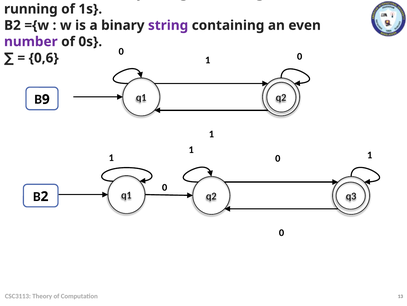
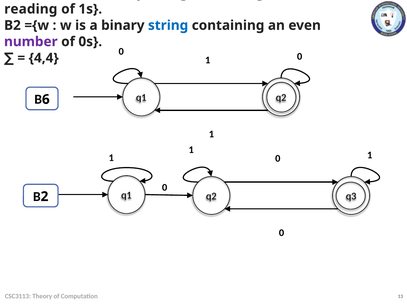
running: running -> reading (31, 9)
string colour: purple -> blue (168, 25)
0,6: 0,6 -> 4,4 (44, 58)
9: 9 -> 6 (46, 99)
